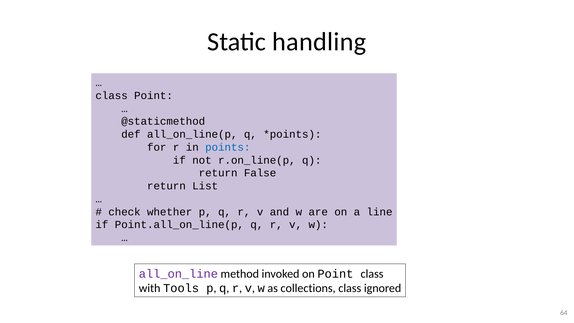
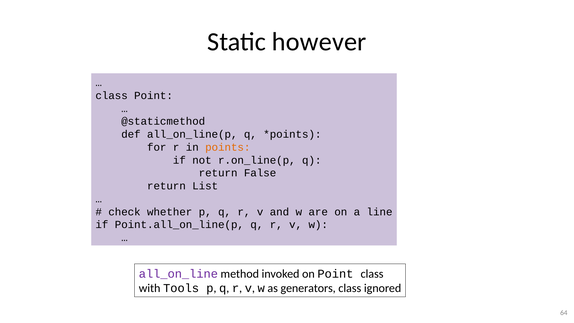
handling: handling -> however (319, 42)
points colour: blue -> orange (228, 147)
collections: collections -> generators (308, 288)
